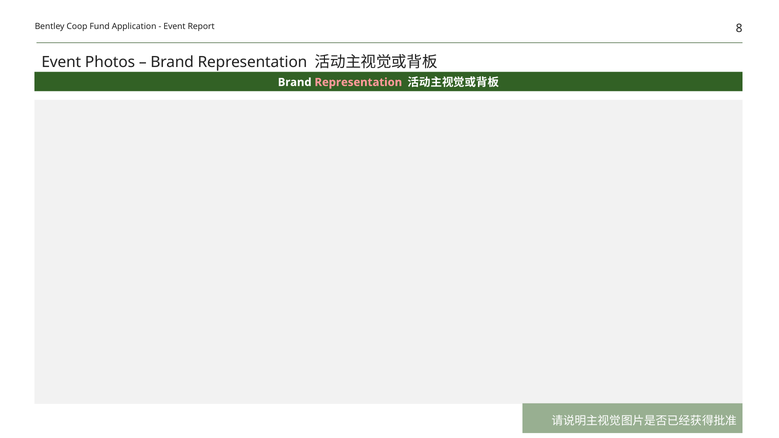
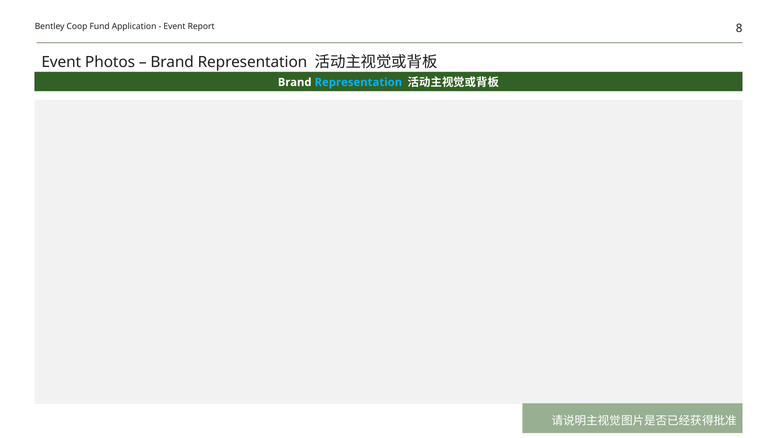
Representation colour: pink -> light blue (358, 82)
